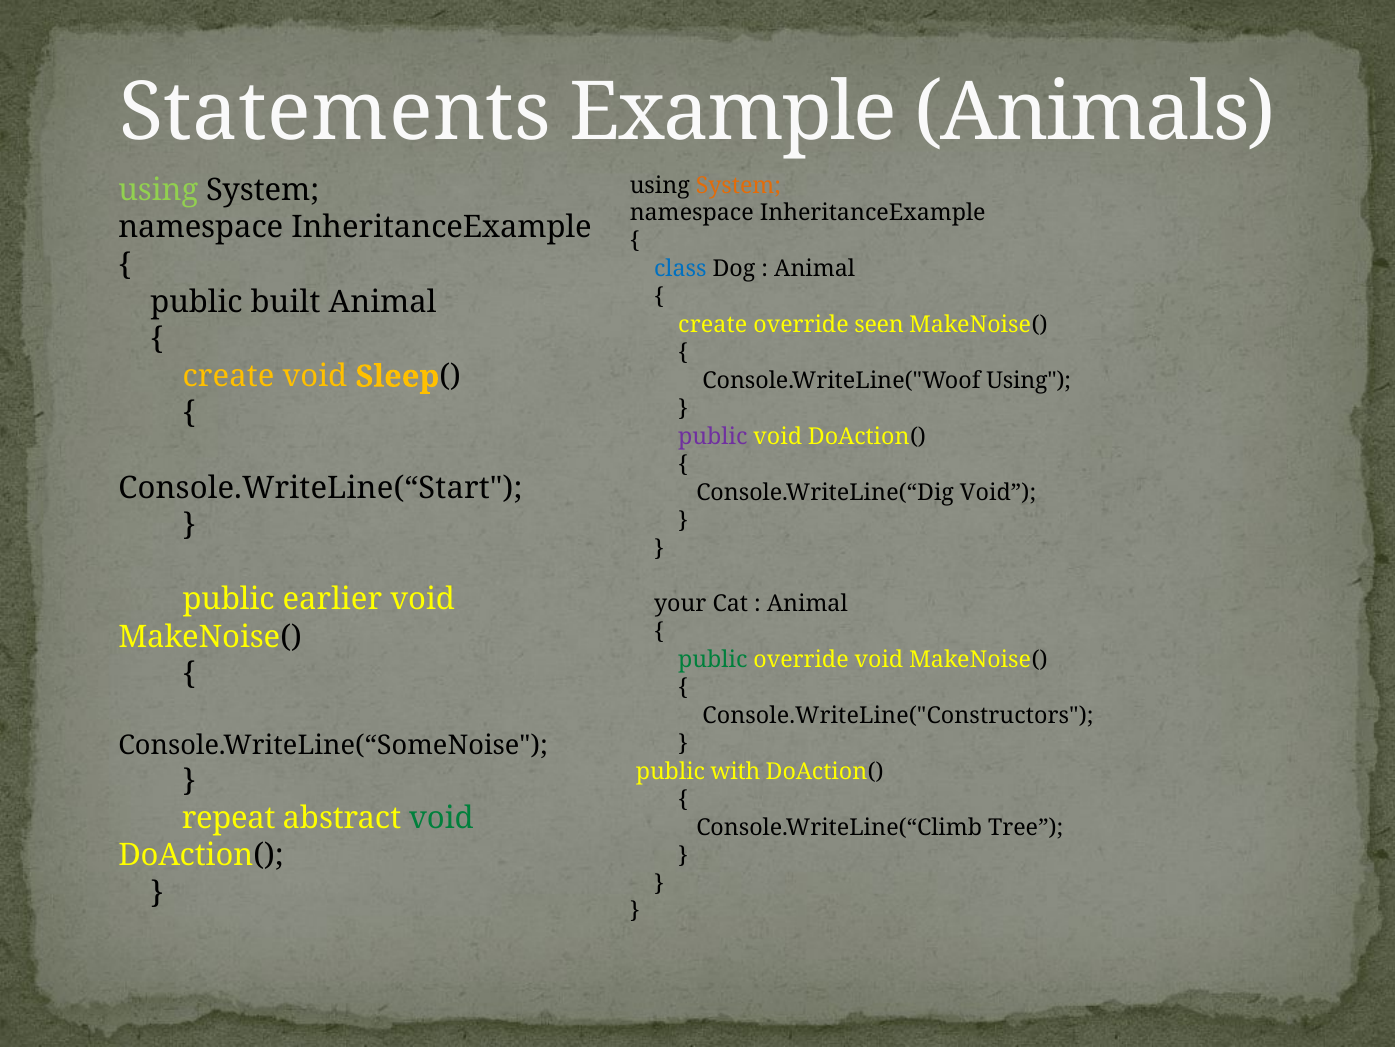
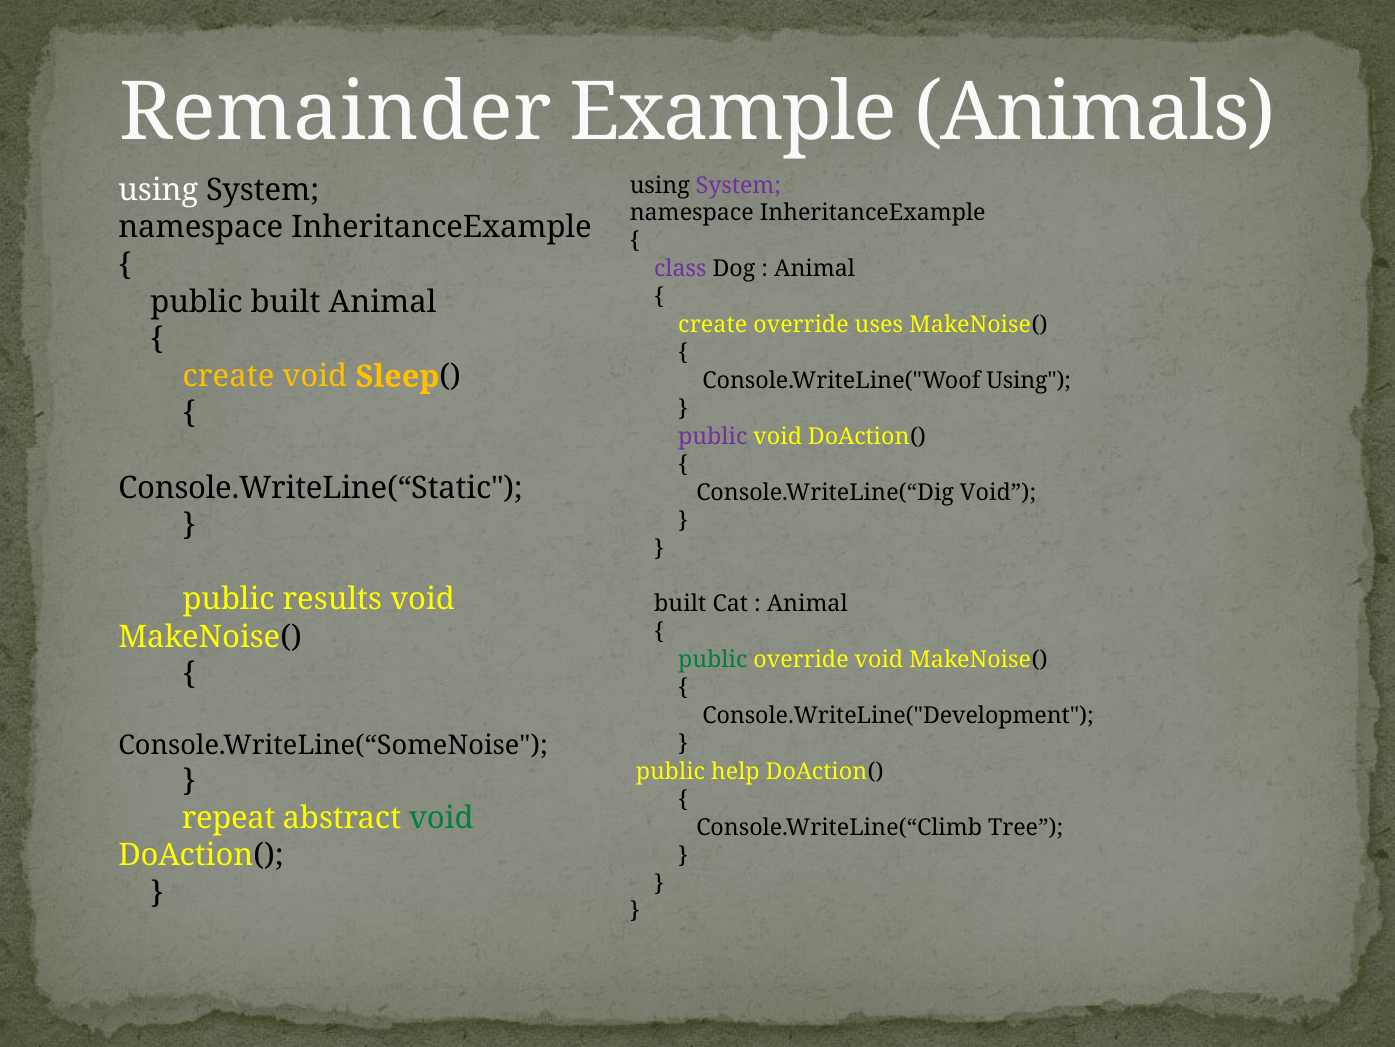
Statements: Statements -> Remainder (335, 113)
System colour: orange -> purple (738, 185)
using colour: light green -> white (158, 190)
class colour: blue -> purple (680, 269)
seen: seen -> uses (879, 325)
Console.WriteLine(“Start: Console.WriteLine(“Start -> Console.WriteLine(“Static (321, 488)
earlier: earlier -> results (332, 599)
your: your -> built (680, 604)
Console.WriteLine("Constructors: Console.WriteLine("Constructors -> Console.WriteLine("Development (898, 715)
with: with -> help (735, 771)
